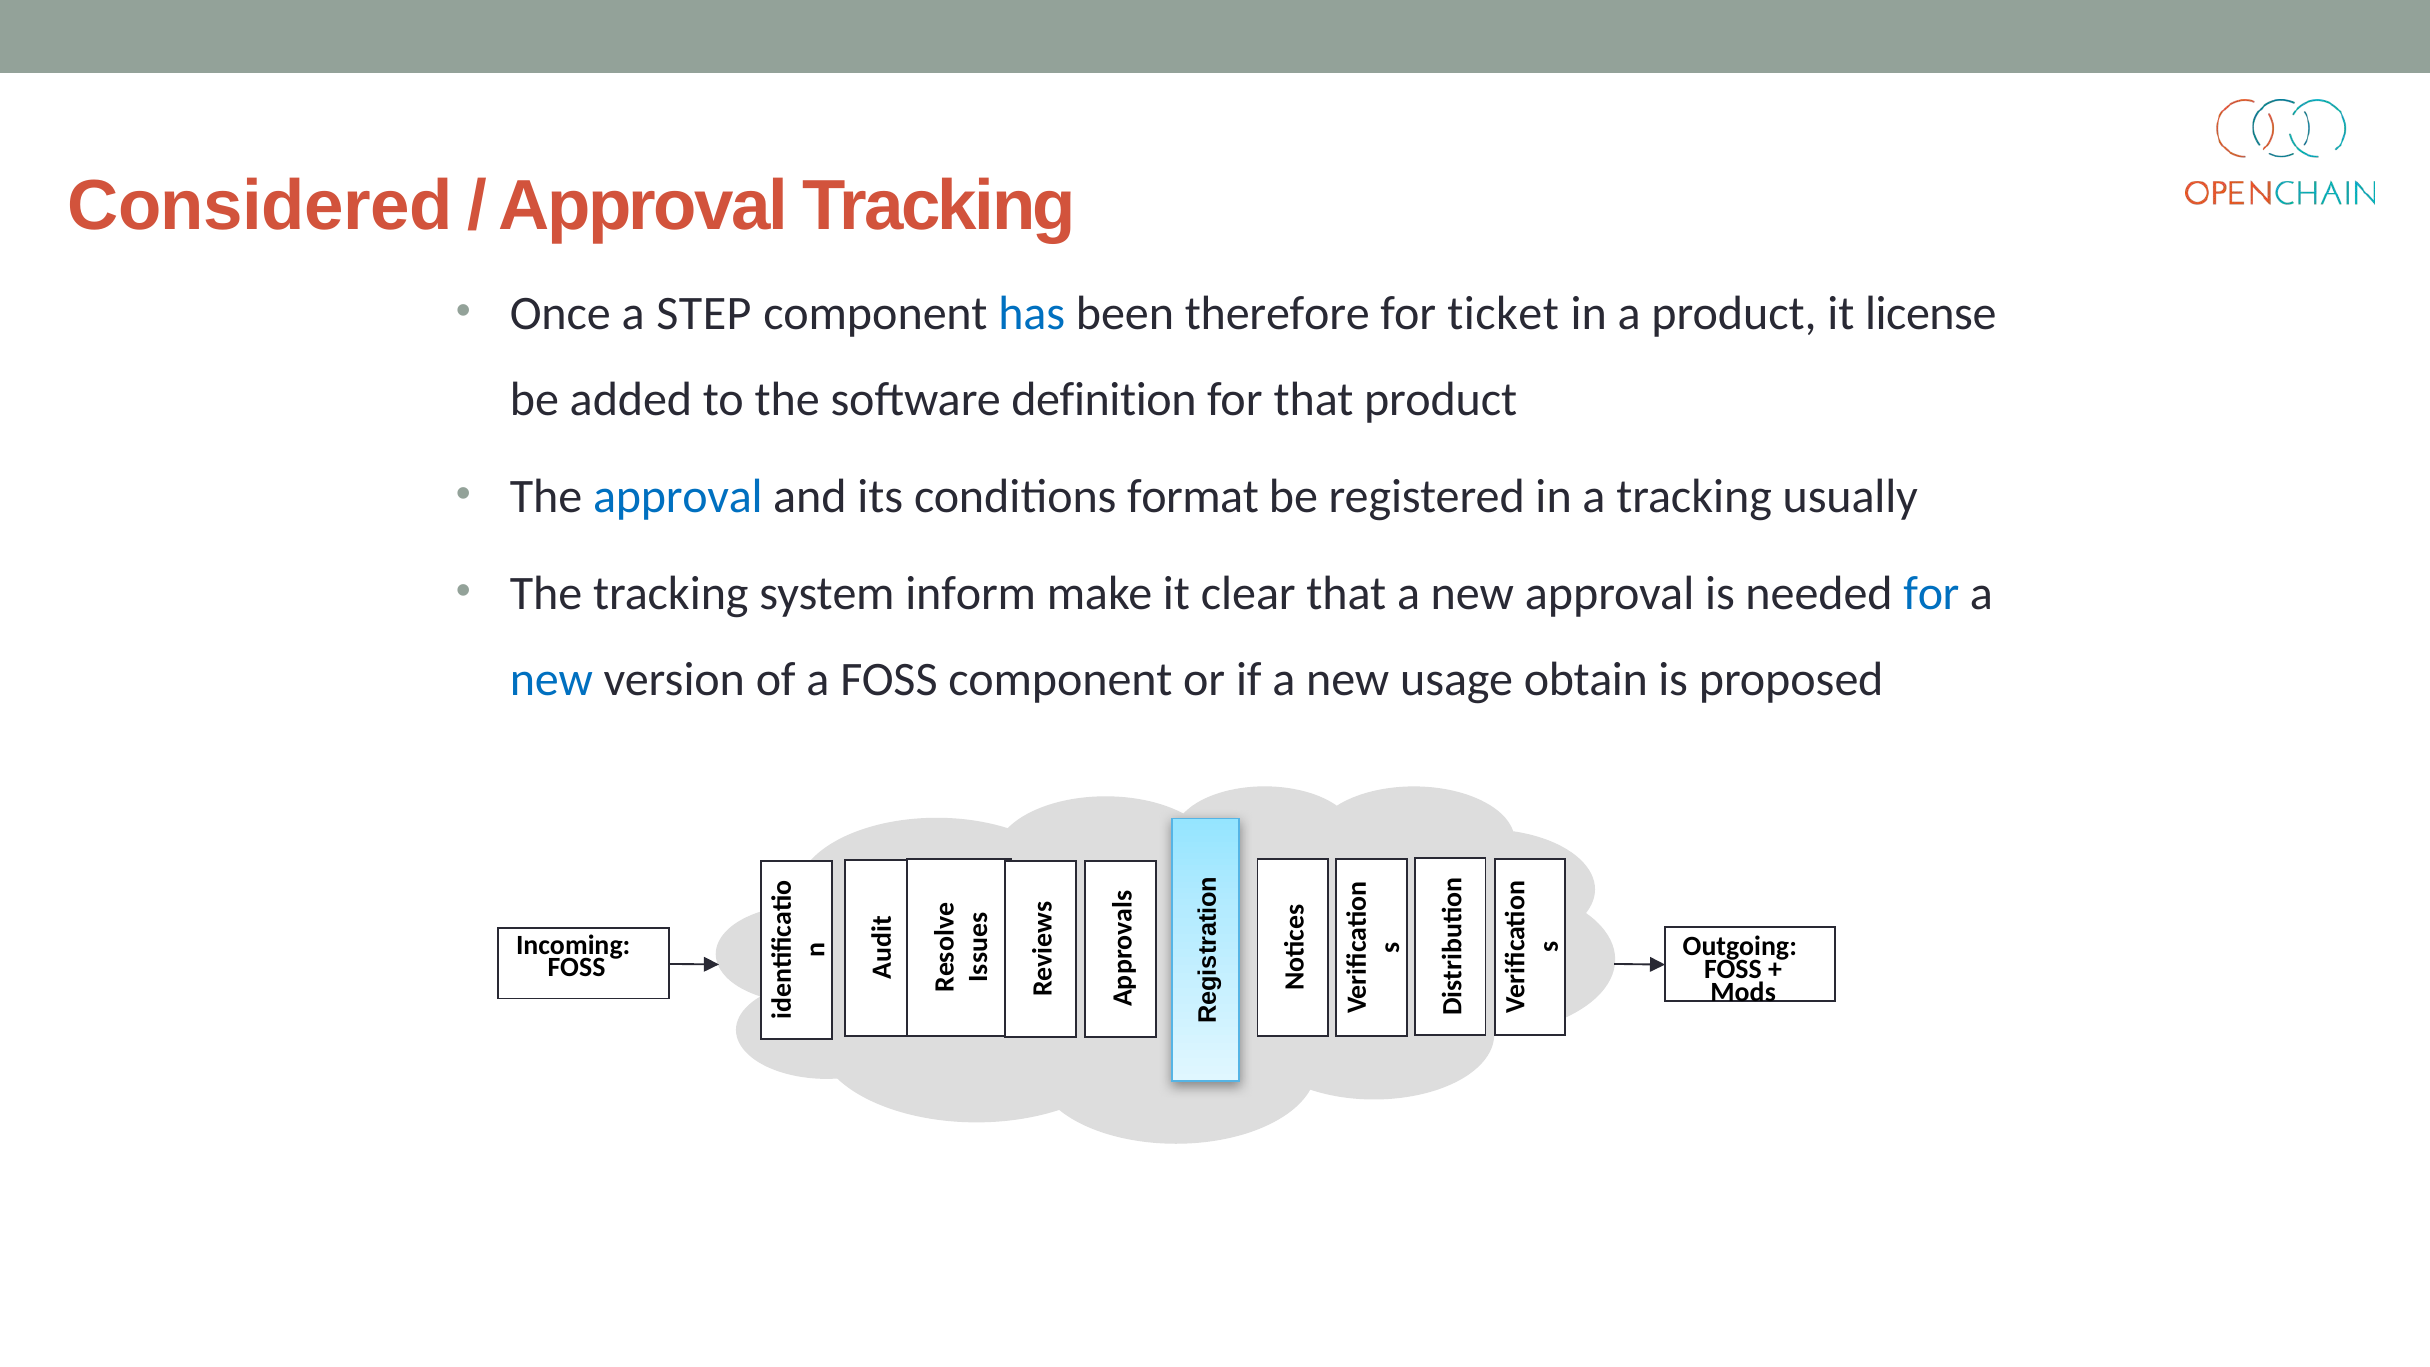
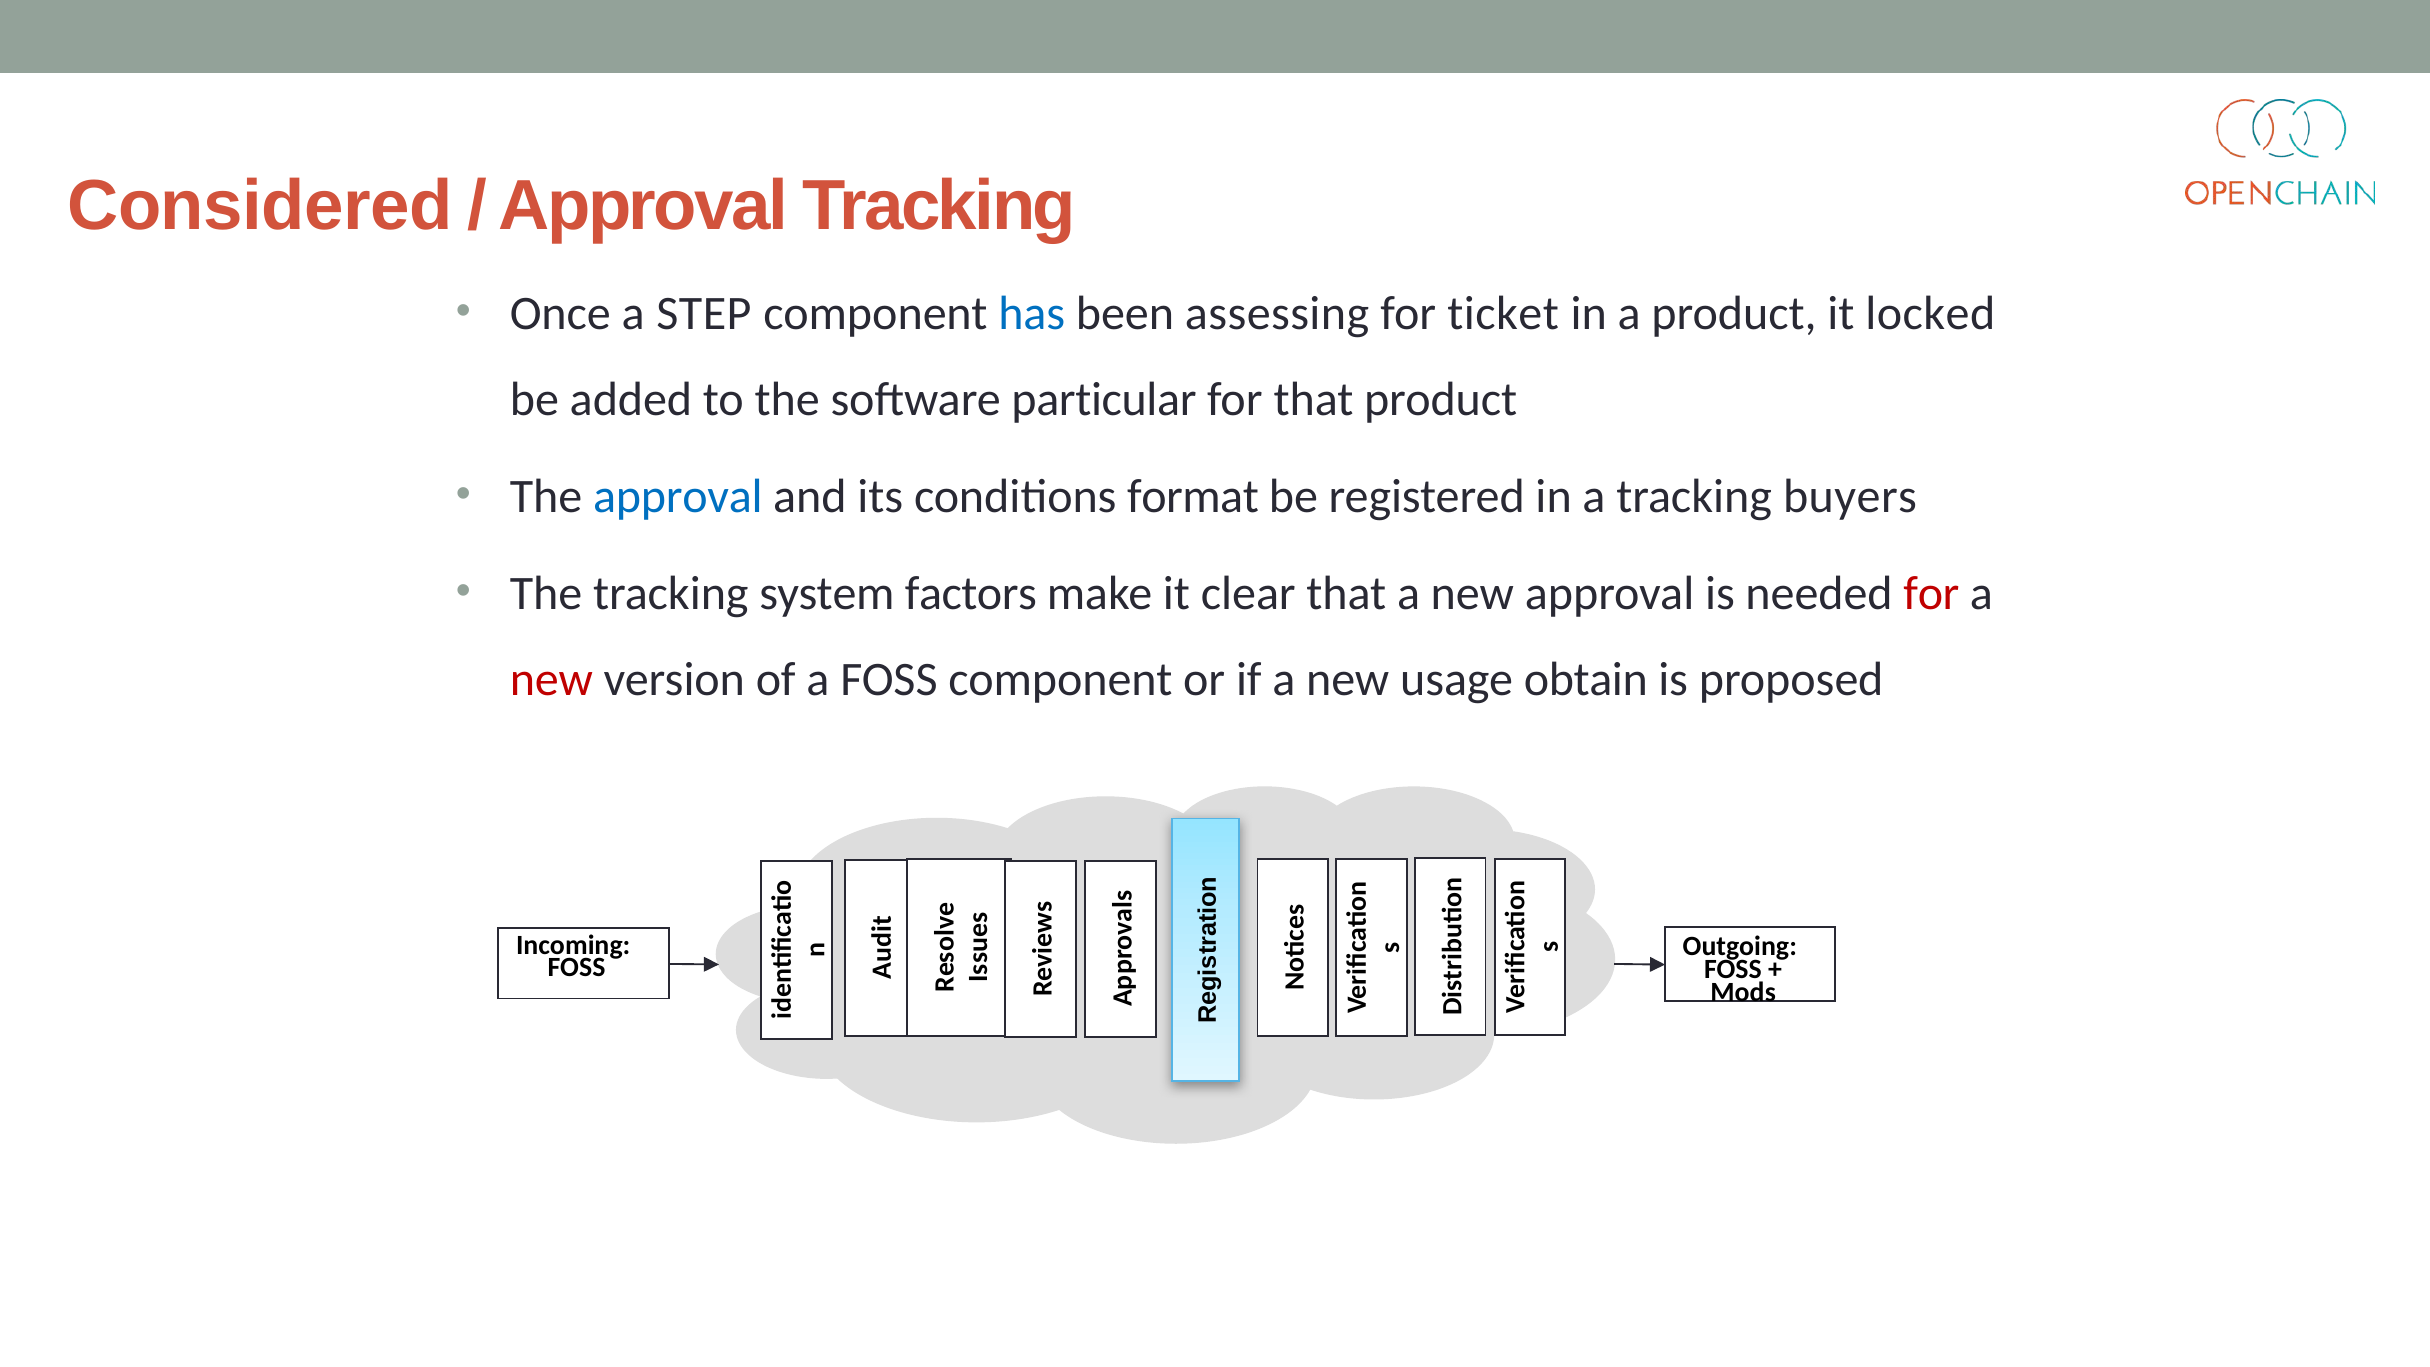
therefore: therefore -> assessing (1277, 313)
license: license -> locked (1930, 313)
definition: definition -> particular (1104, 400)
usually: usually -> buyers (1850, 497)
inform: inform -> factors (971, 593)
for colour: blue -> red (1931, 593)
new colour: blue -> red (551, 680)
